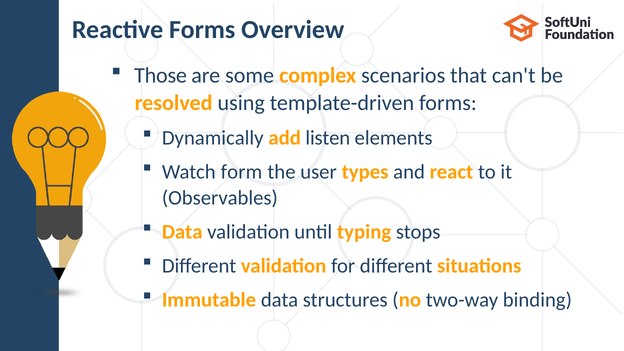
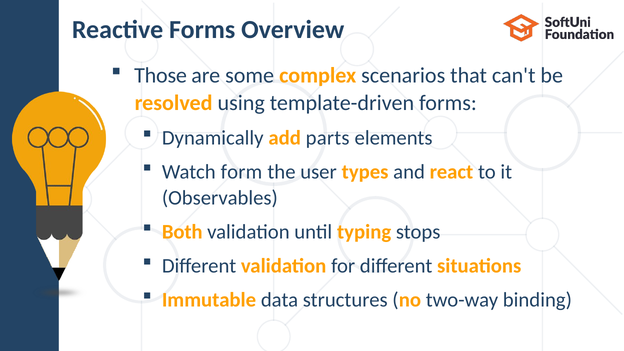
listen: listen -> parts (328, 138)
Data: Data -> Both (182, 232)
